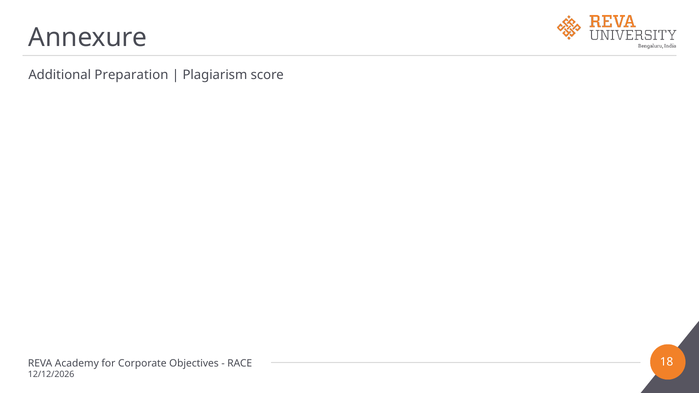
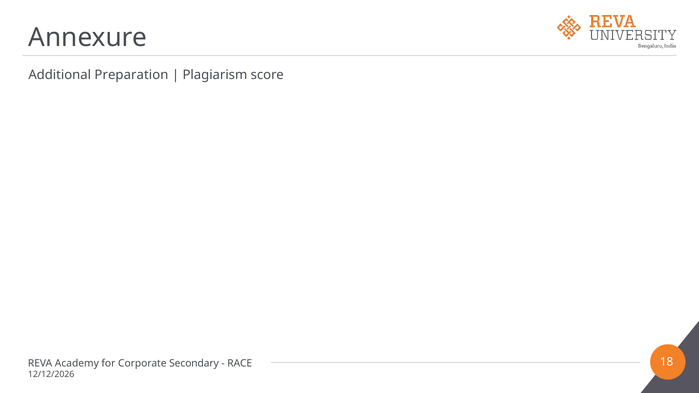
Objectives: Objectives -> Secondary (194, 363)
